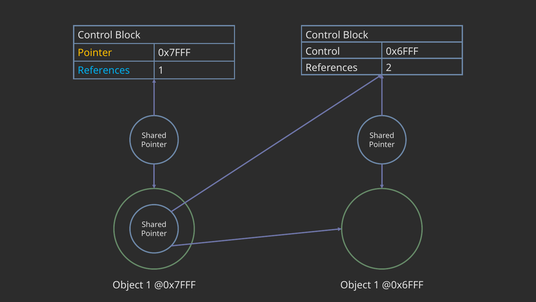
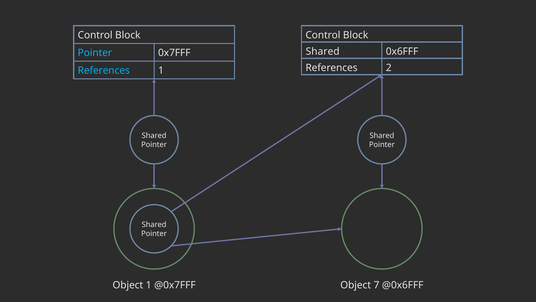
Control: Control -> Shared (323, 51)
Pointer colour: yellow -> light blue (95, 53)
1: 1 -> 7 (376, 285)
